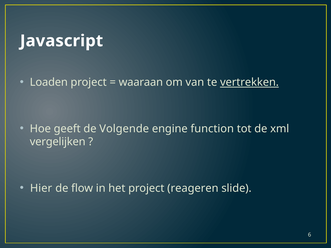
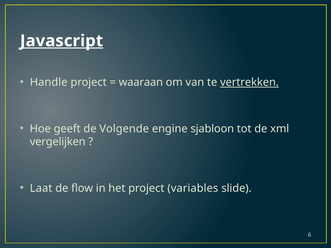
Javascript underline: none -> present (62, 41)
Loaden: Loaden -> Handle (49, 82)
function: function -> sjabloon (212, 129)
Hier: Hier -> Laat (41, 188)
reageren: reageren -> variables (193, 188)
